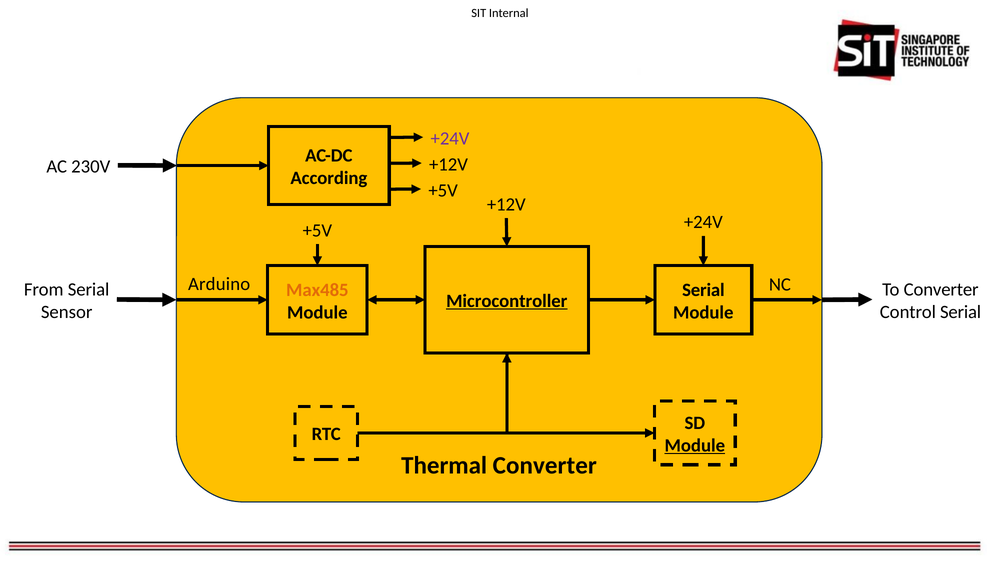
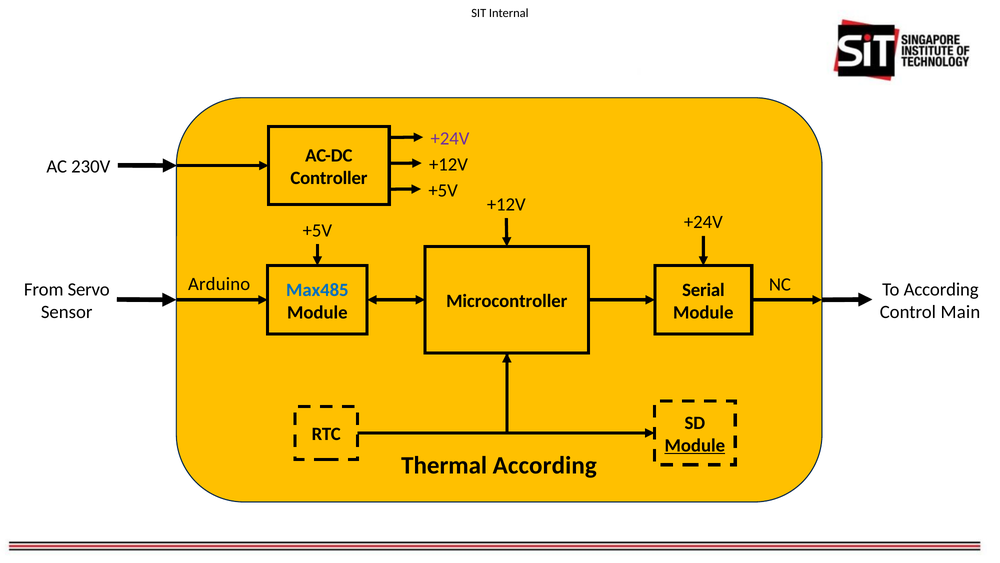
According: According -> Controller (329, 178)
From Serial: Serial -> Servo (89, 289)
To Converter: Converter -> According (941, 289)
Max485 colour: orange -> blue (317, 290)
Microcontroller underline: present -> none (507, 301)
Control Serial: Serial -> Main (960, 312)
Thermal Converter: Converter -> According (545, 465)
